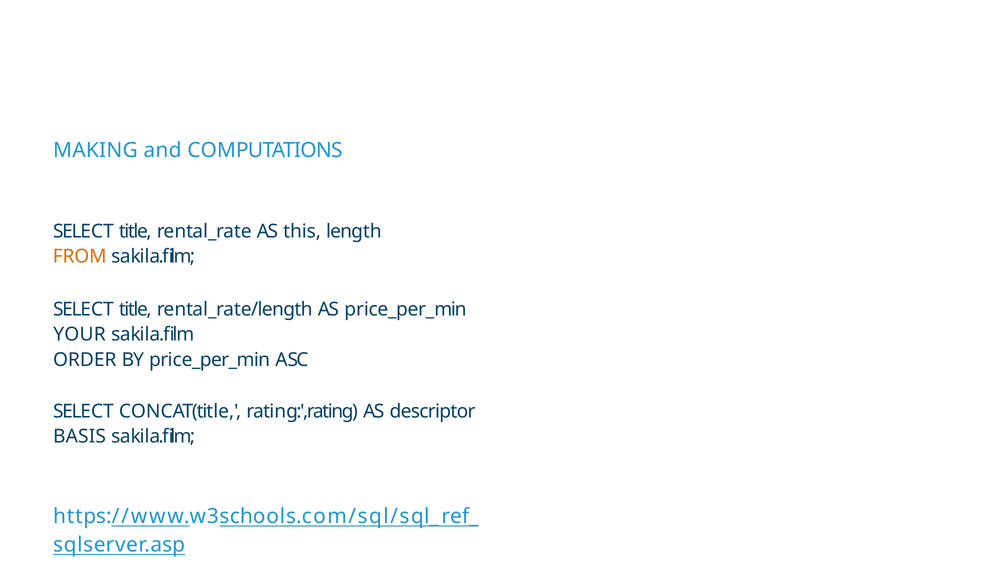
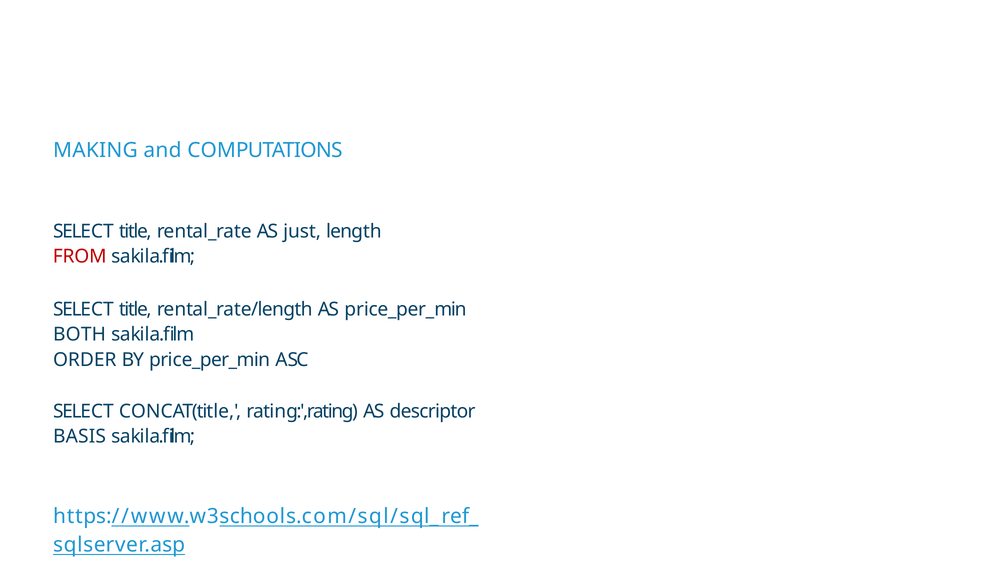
this: this -> just (302, 231)
FROM colour: orange -> red (80, 257)
YOUR: YOUR -> BOTH (80, 335)
